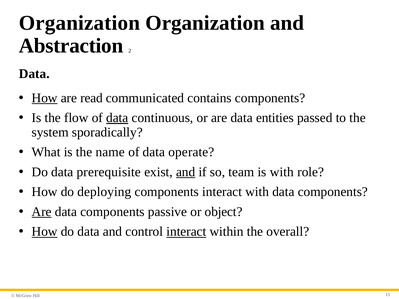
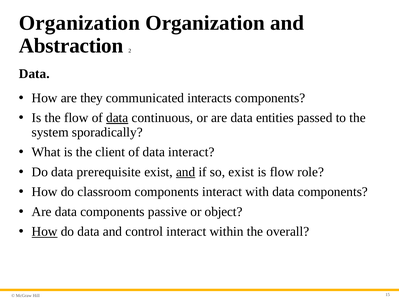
How underline: present -> none (45, 98)
read: read -> they (92, 98)
contains: contains -> interacts (210, 98)
name: name -> client (110, 152)
data operate: operate -> interact (191, 152)
so team: team -> exist (241, 172)
is with: with -> flow (282, 172)
deploying: deploying -> classroom (104, 192)
Are underline: present -> none (42, 212)
interact underline: present -> none (186, 232)
